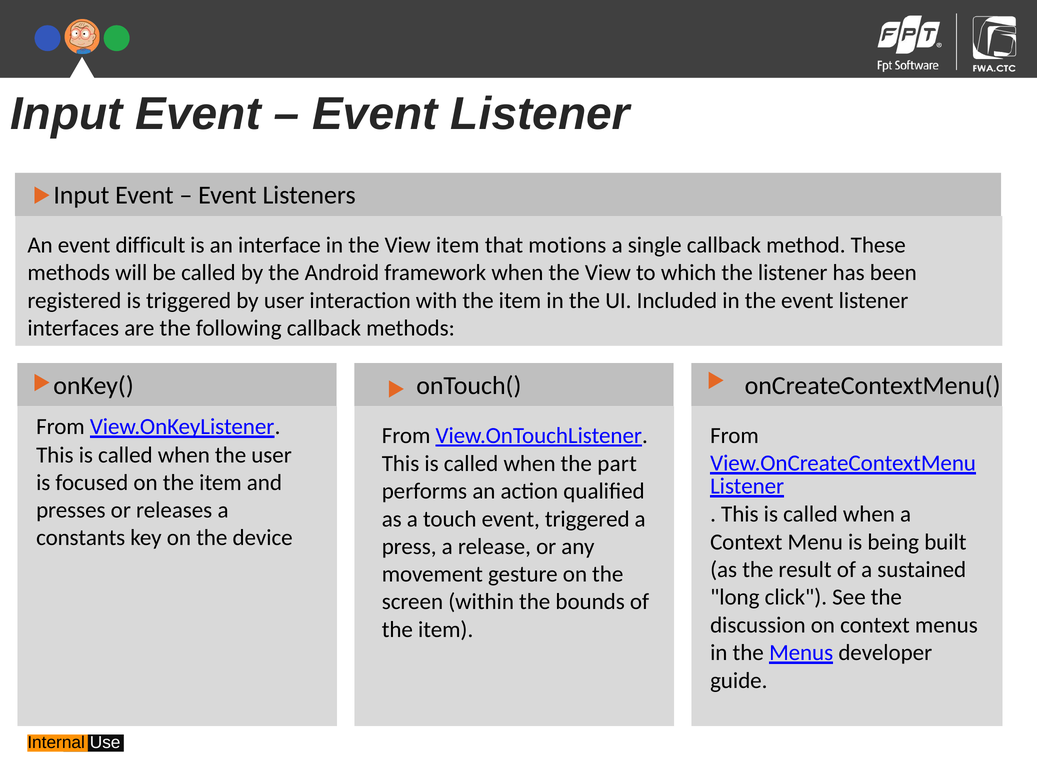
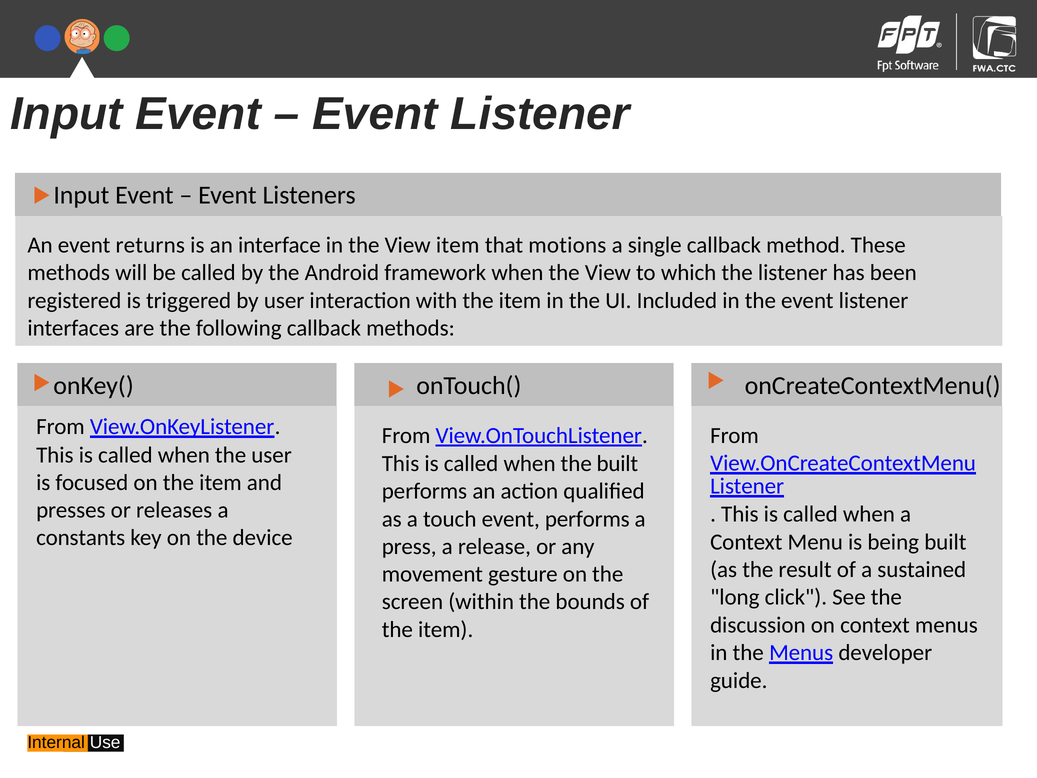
difficult: difficult -> returns (150, 245)
the part: part -> built (617, 464)
event triggered: triggered -> performs (587, 519)
